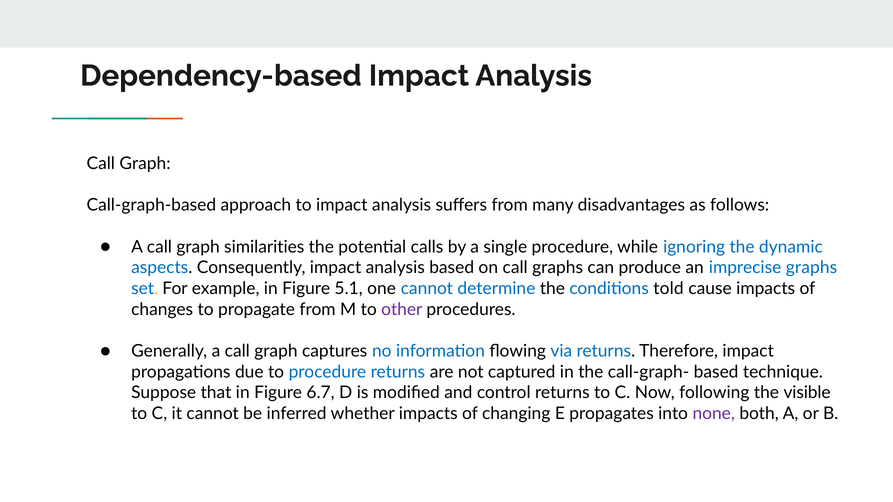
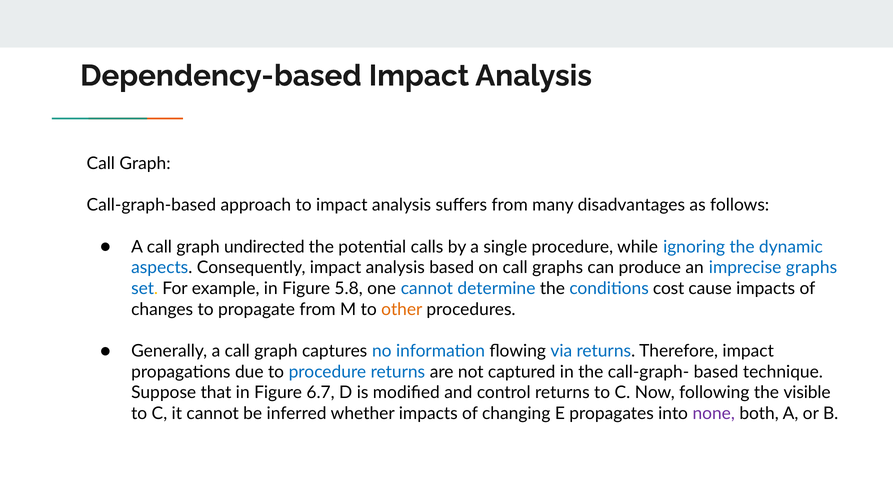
similarities: similarities -> undirected (264, 247)
5.1: 5.1 -> 5.8 (349, 289)
told: told -> cost (669, 289)
other colour: purple -> orange (402, 310)
